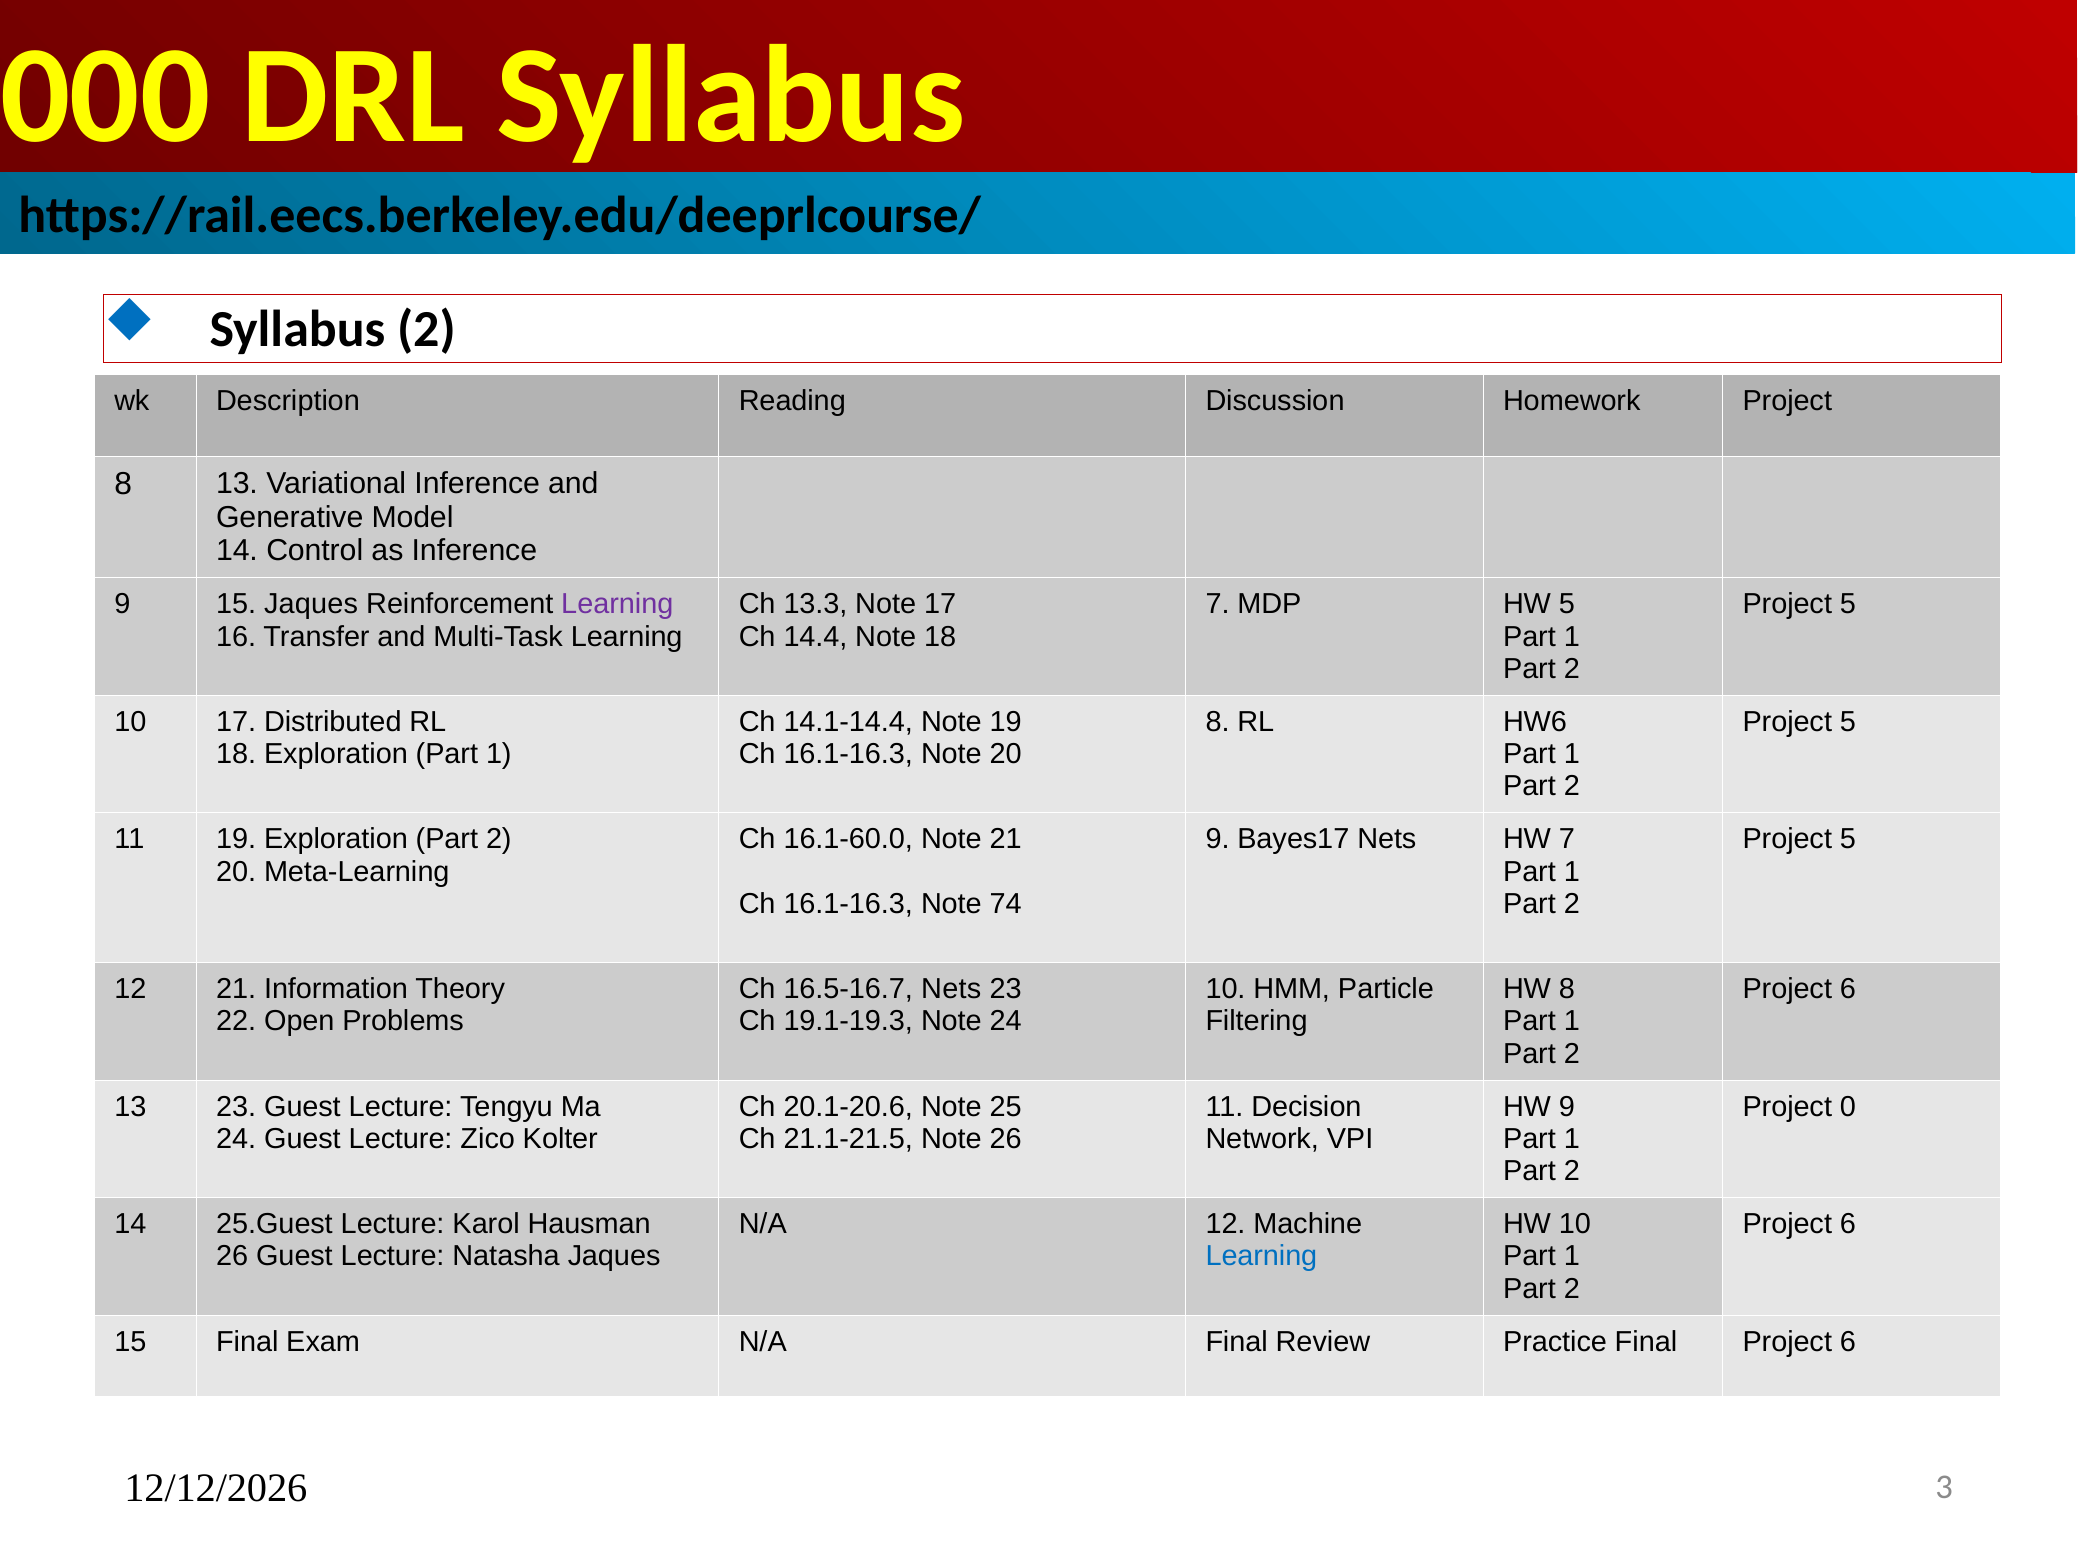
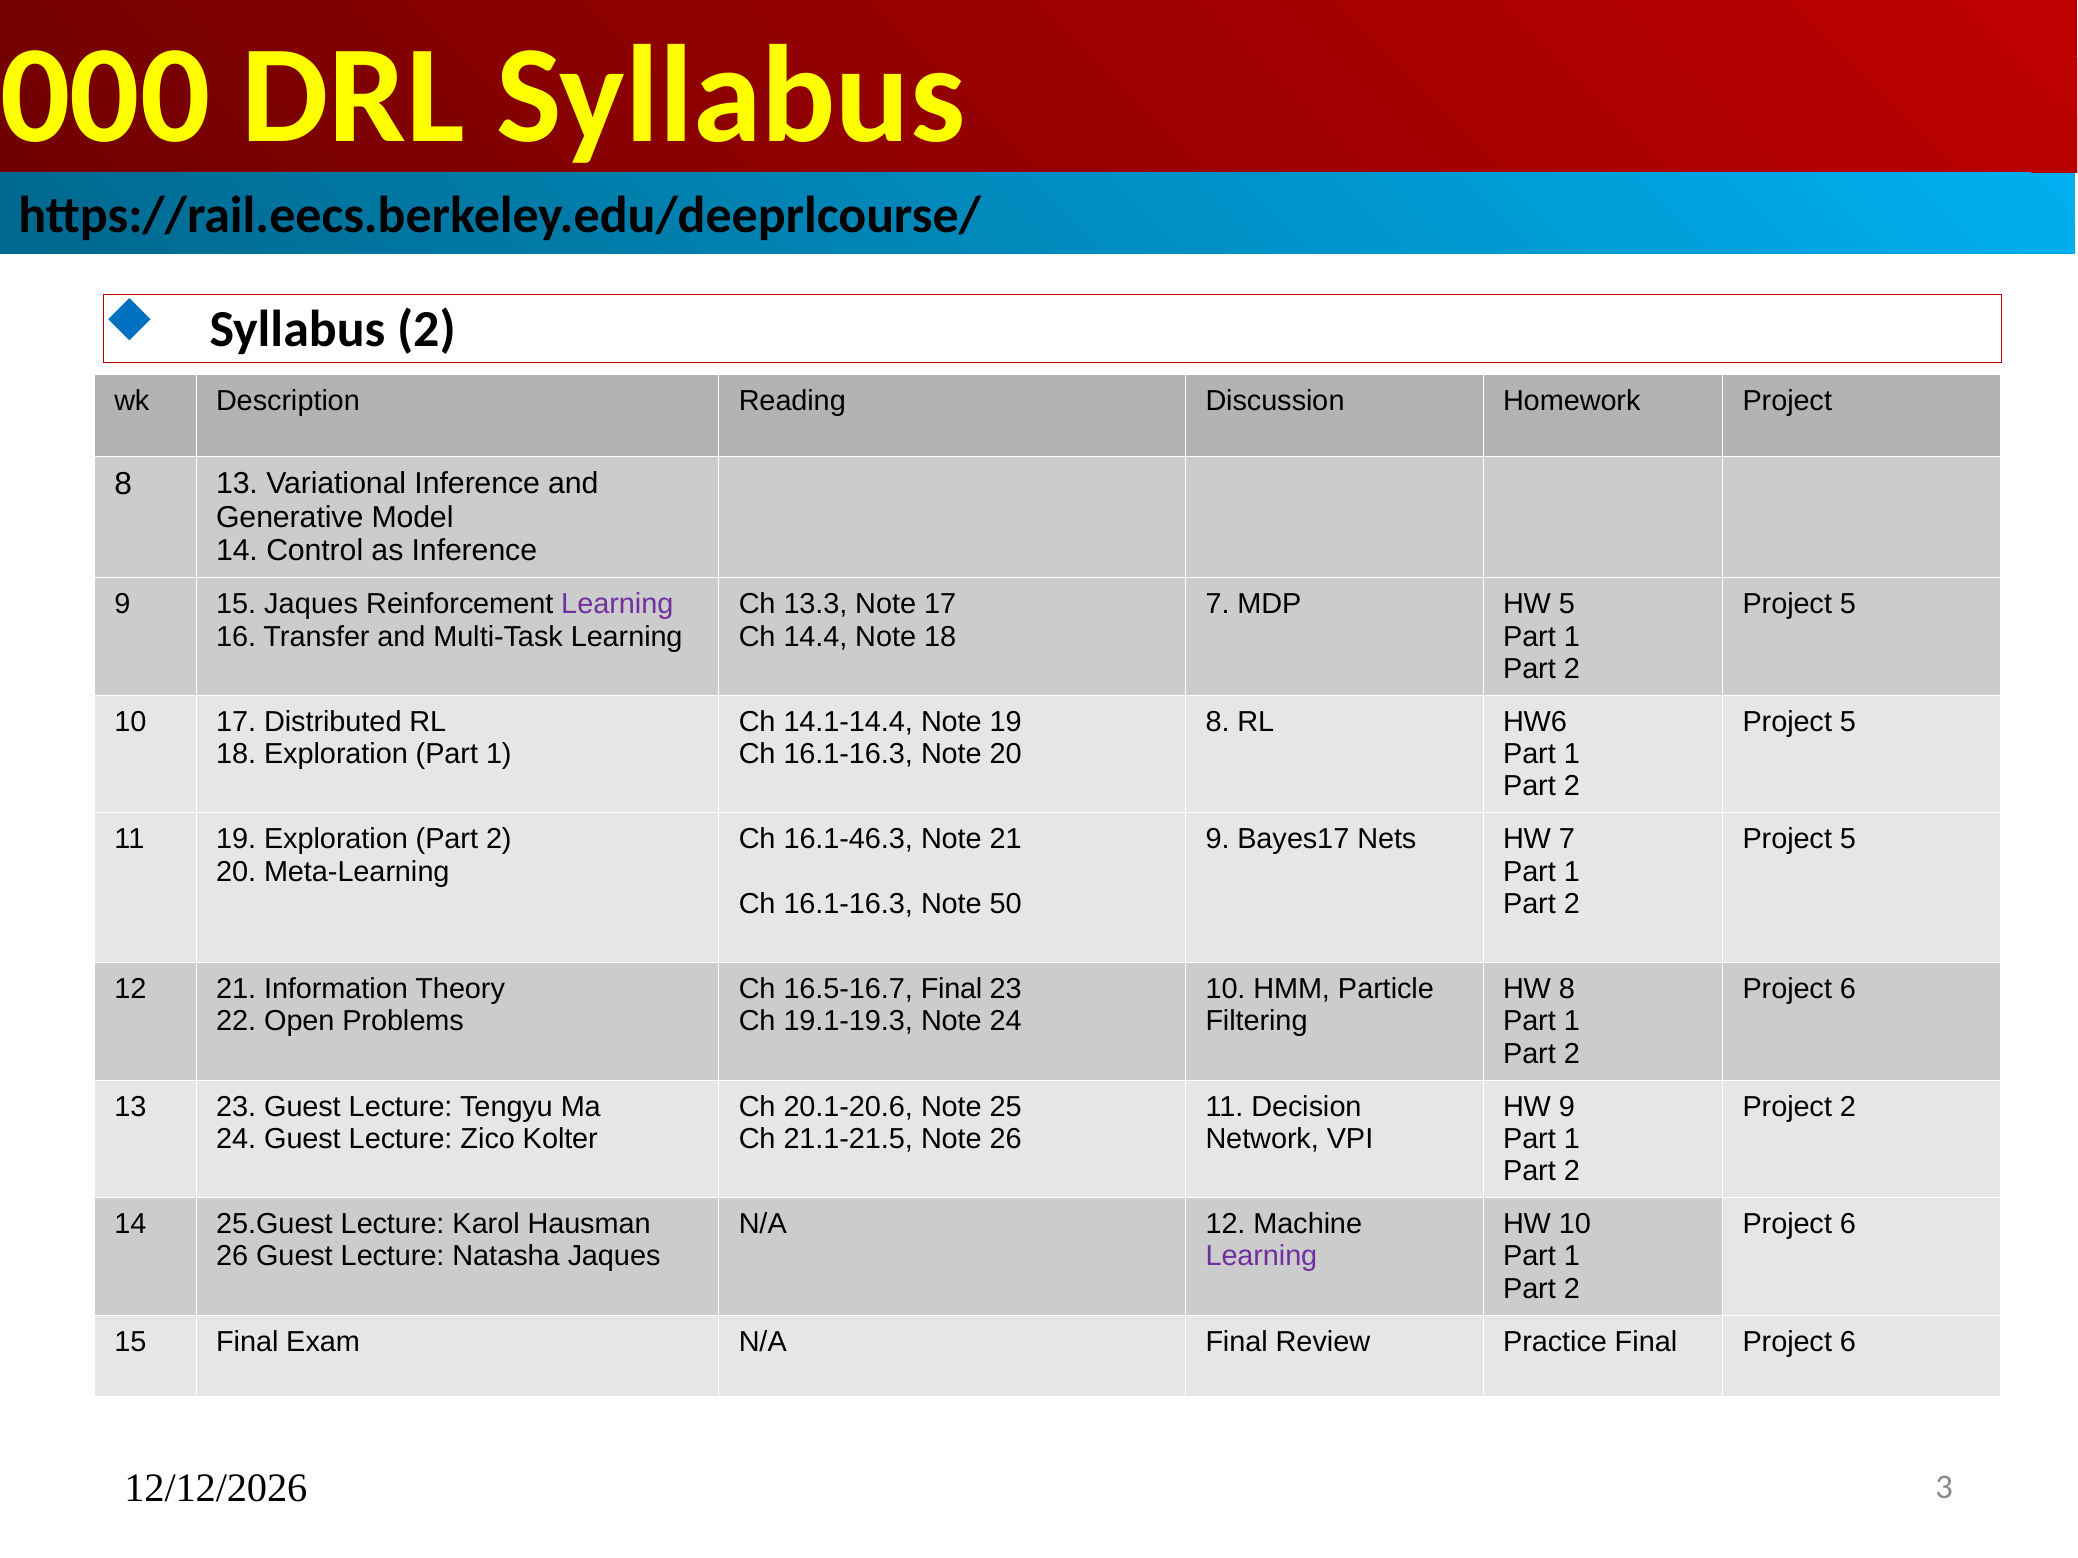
16.1-60.0: 16.1-60.0 -> 16.1-46.3 (848, 840)
74: 74 -> 50 (1006, 904)
16.5-16.7 Nets: Nets -> Final (952, 989)
Project 0: 0 -> 2 (1848, 1107)
Learning colour: blue -> purple (1261, 1257)
